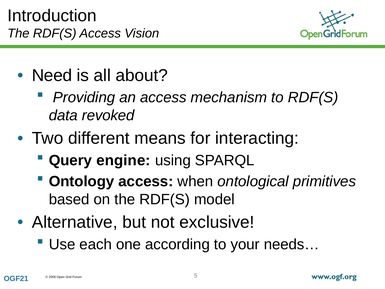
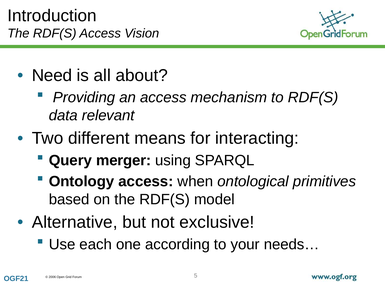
revoked: revoked -> relevant (108, 115)
engine: engine -> merger (124, 160)
